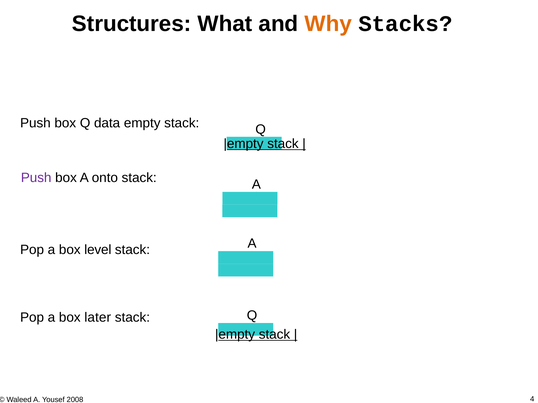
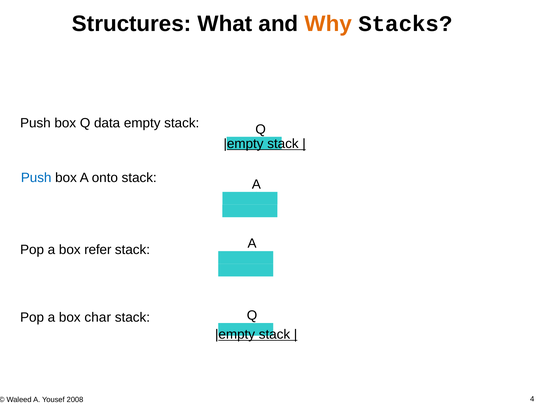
Push colour: purple -> blue (36, 178)
level: level -> refer (98, 250)
later: later -> char (98, 318)
